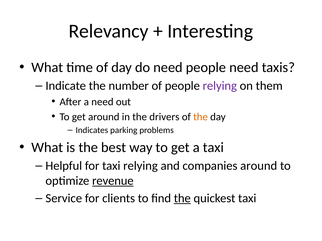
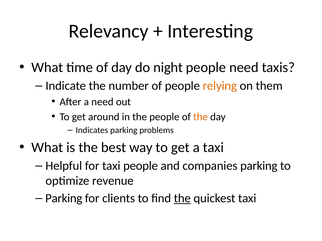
do need: need -> night (168, 68)
relying colour: purple -> orange (220, 86)
the drivers: drivers -> people (164, 117)
taxi relying: relying -> people (141, 166)
companies around: around -> parking (259, 166)
revenue underline: present -> none (113, 181)
Service: Service -> Parking (64, 199)
